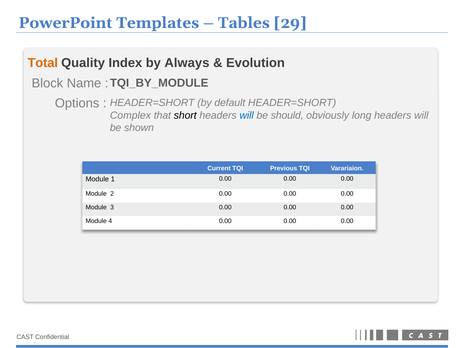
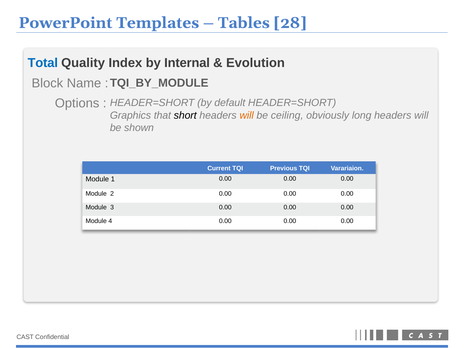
29: 29 -> 28 (290, 23)
Total colour: orange -> blue (43, 63)
Always: Always -> Internal (187, 63)
Complex: Complex -> Graphics (130, 115)
will colour: blue -> orange (247, 115)
should: should -> ceiling (287, 115)
